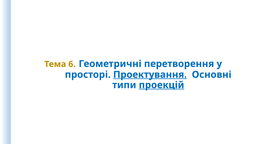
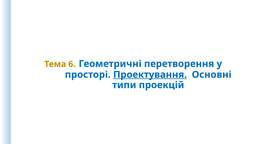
проекцій underline: present -> none (161, 85)
